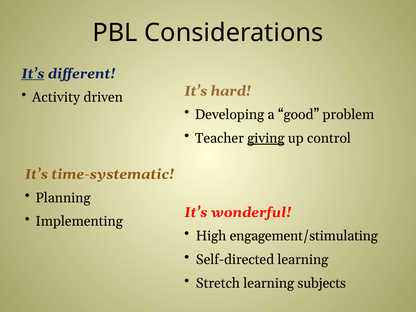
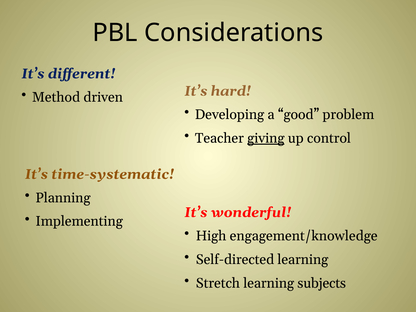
It’s underline: present -> none (33, 74)
Activity: Activity -> Method (56, 97)
engagement/stimulating: engagement/stimulating -> engagement/knowledge (304, 236)
